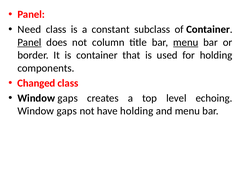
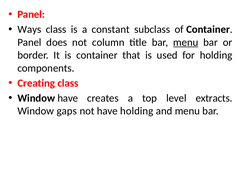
Need: Need -> Ways (29, 29)
Panel underline: present -> none (29, 42)
Changed: Changed -> Creating (36, 83)
gaps: gaps -> have (68, 98)
echoing: echoing -> extracts (214, 98)
